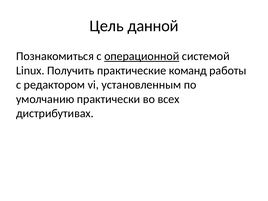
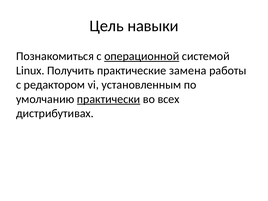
данной: данной -> навыки (153, 26)
команд: команд -> замена (188, 71)
практически underline: none -> present (109, 99)
